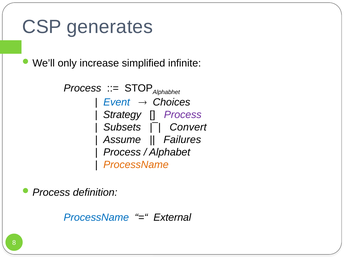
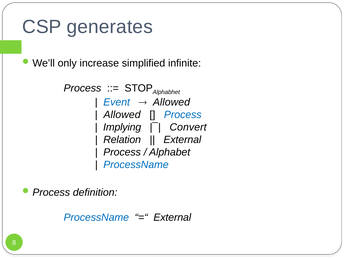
Choices: Choices -> Allowed (171, 102)
Strategy: Strategy -> Allowed (122, 115)
Process colour: purple -> blue (183, 115)
Subsets: Subsets -> Implying (122, 127)
Assume: Assume -> Relation (122, 140)
Failures: Failures -> External (182, 140)
ProcessName colour: orange -> blue (136, 165)
